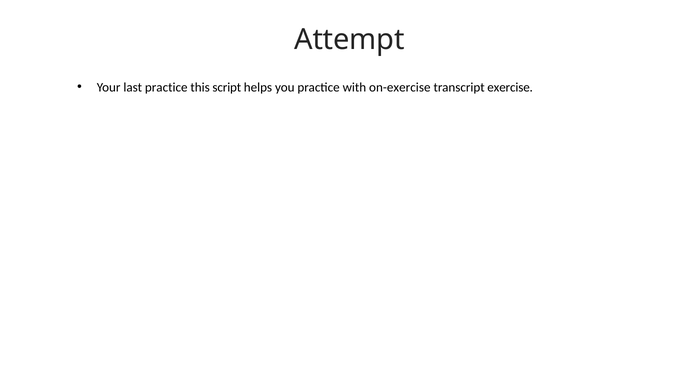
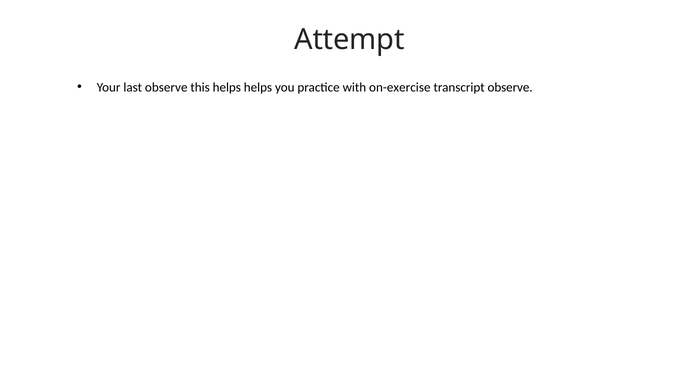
last practice: practice -> observe (166, 87)
this script: script -> helps (227, 87)
transcript exercise: exercise -> observe (510, 87)
